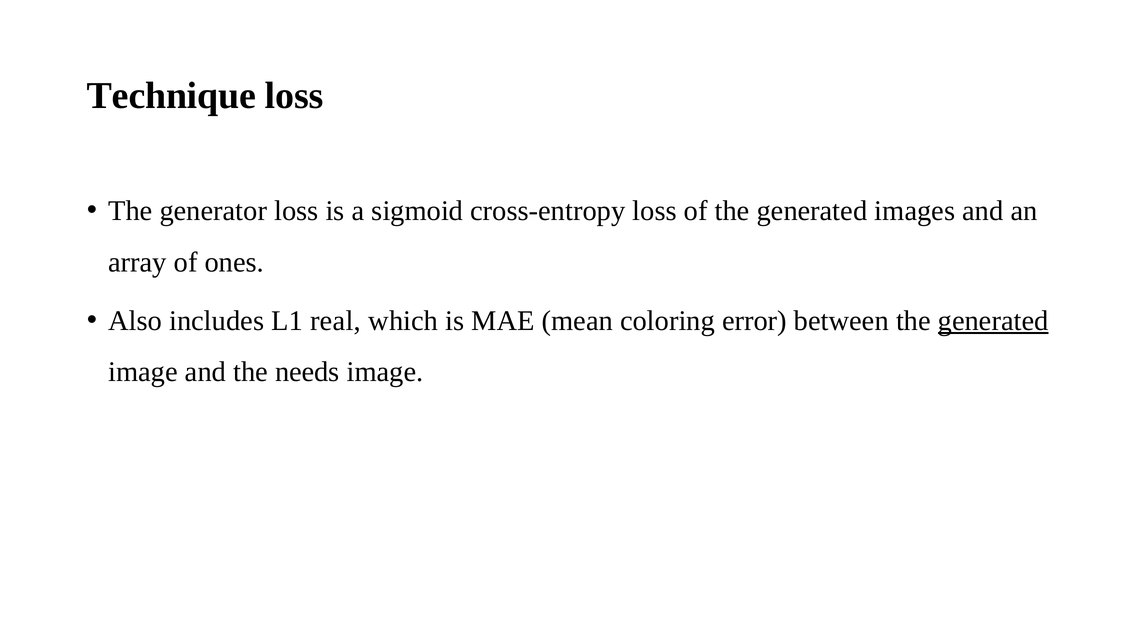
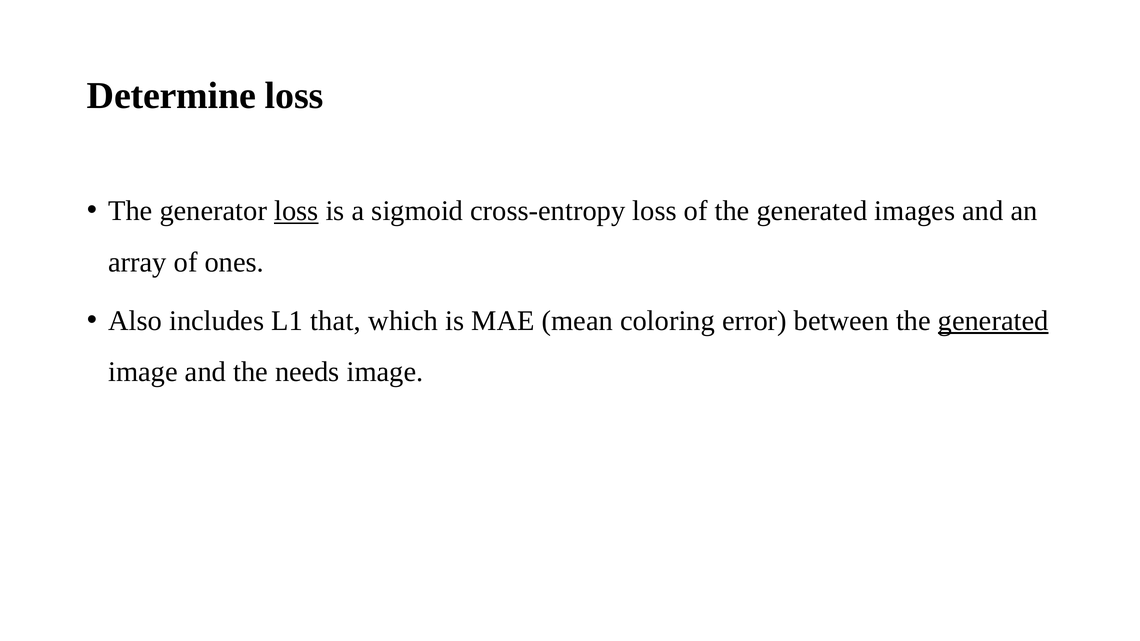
Technique: Technique -> Determine (171, 96)
loss underline: none -> present (296, 211)
real: real -> that (336, 321)
